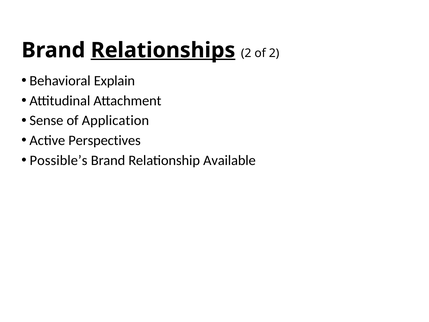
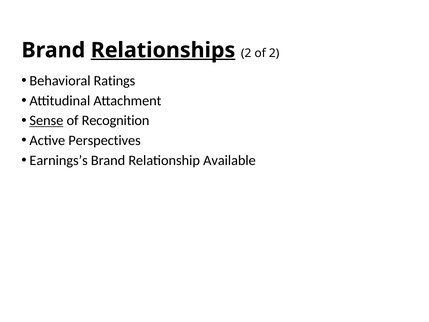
Explain: Explain -> Ratings (114, 81)
Sense underline: none -> present (46, 120)
Application: Application -> Recognition (116, 120)
Possible’s: Possible’s -> Earnings’s (59, 160)
